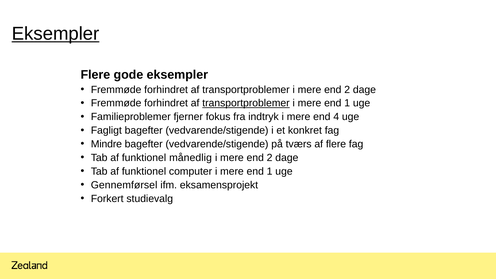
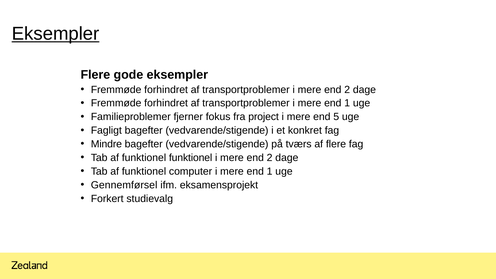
transportproblemer underline: present -> none (246, 103)
indtryk: indtryk -> project (264, 117)
4: 4 -> 5 (336, 117)
funktionel månedlig: månedlig -> funktionel (191, 158)
